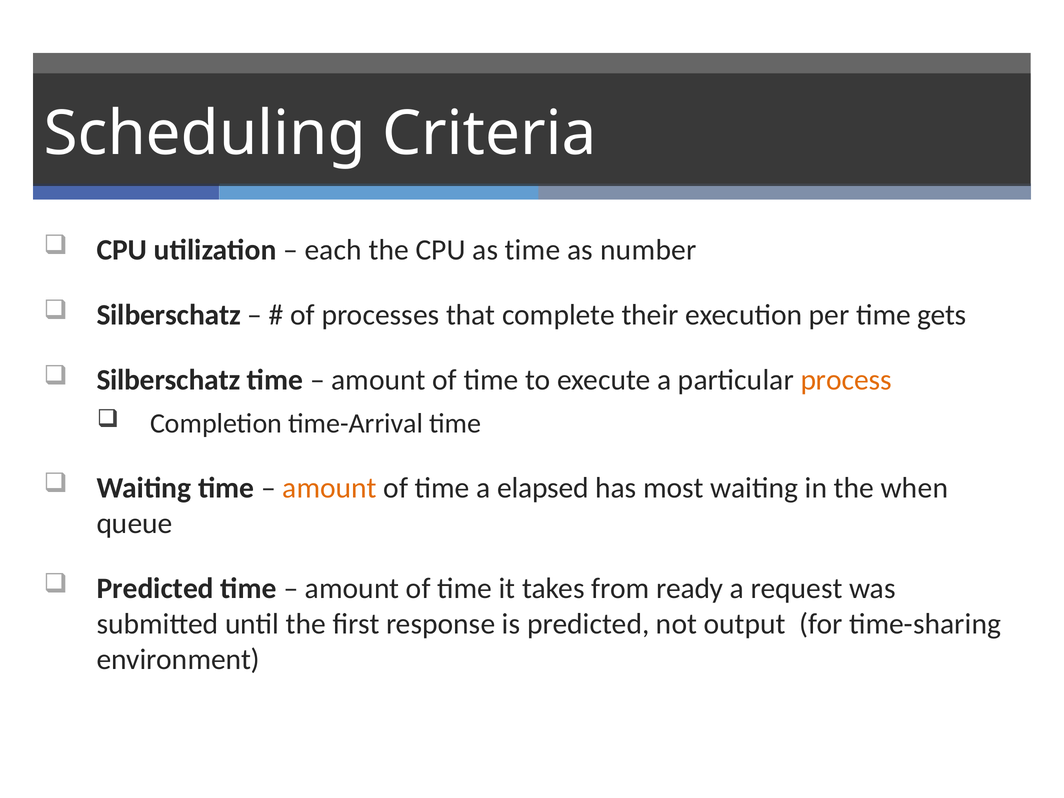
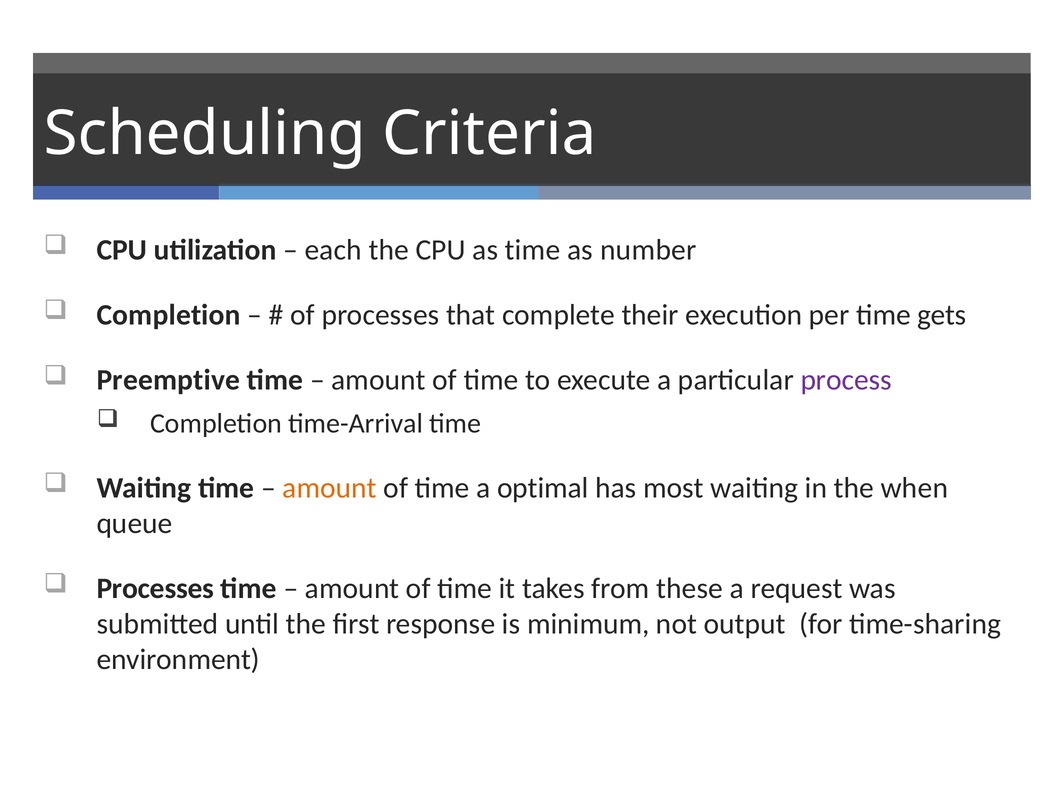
Silberschatz: Silberschatz -> Completion (169, 315)
Silberschatz: Silberschatz -> Preemptive (168, 380)
process colour: orange -> purple (846, 380)
elapsed: elapsed -> optimal (543, 488)
Predicted: Predicted -> Processes (155, 588)
ready: ready -> these (690, 588)
is predicted: predicted -> minimum (588, 624)
